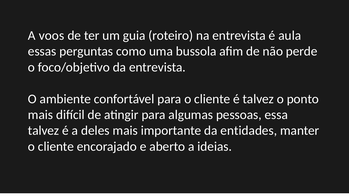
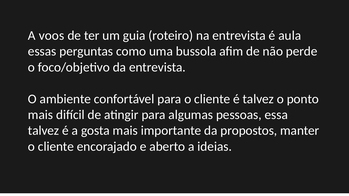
deles: deles -> gosta (95, 131)
entidades: entidades -> propostos (249, 131)
